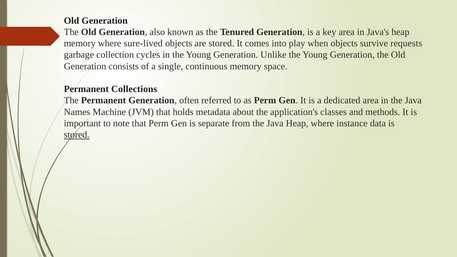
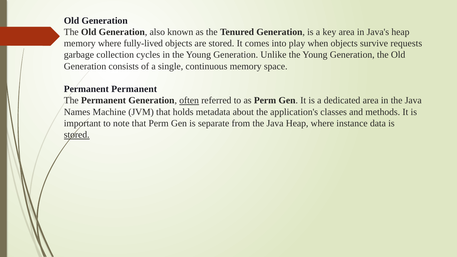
sure-lived: sure-lived -> fully-lived (143, 43)
Permanent Collections: Collections -> Permanent (134, 89)
often underline: none -> present (189, 101)
